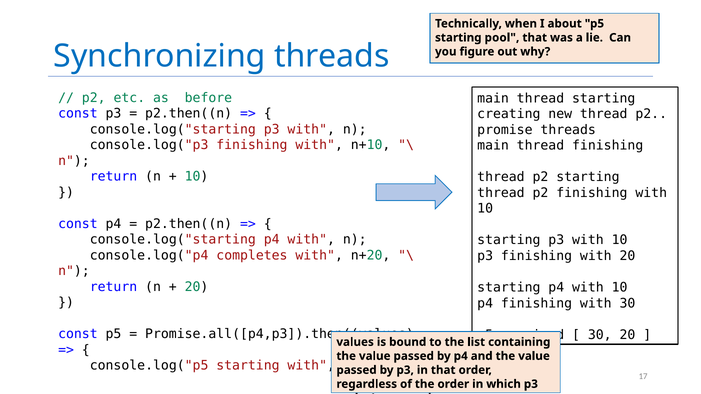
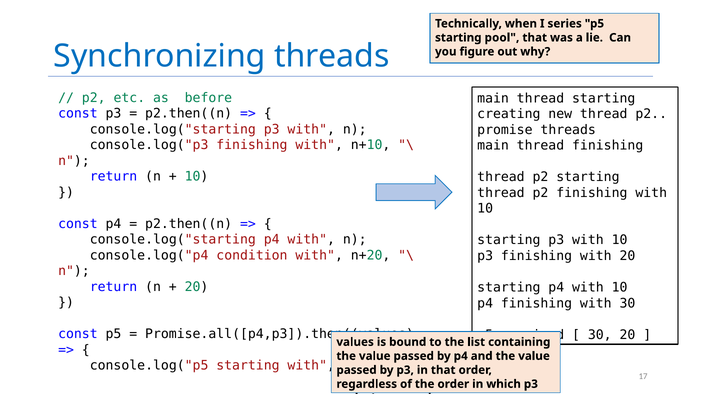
about: about -> series (565, 24)
completes: completes -> condition (252, 255)
